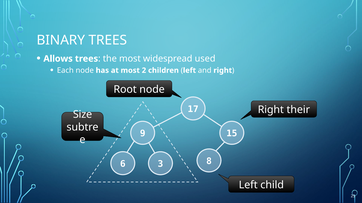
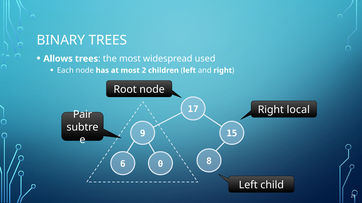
their: their -> local (298, 110)
Size: Size -> Pair (83, 115)
3: 3 -> 0 (160, 164)
